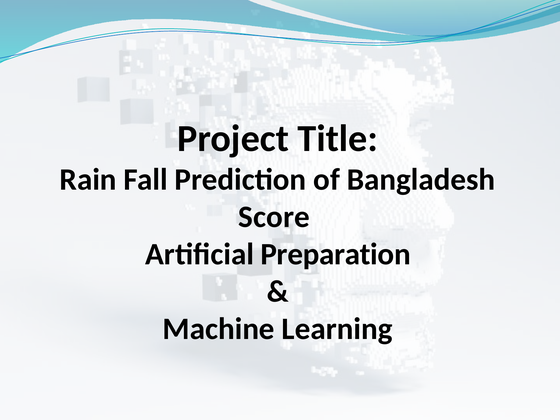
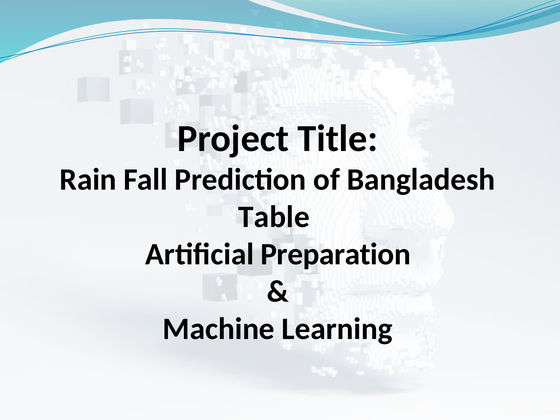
Score: Score -> Table (274, 217)
